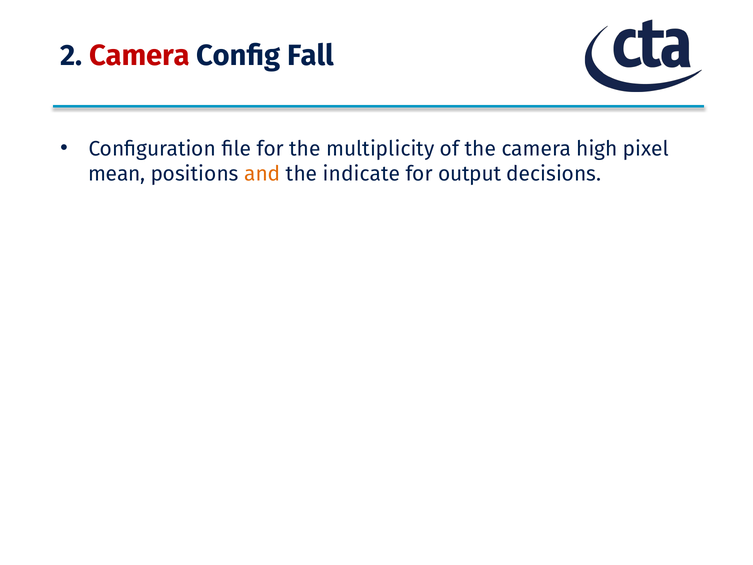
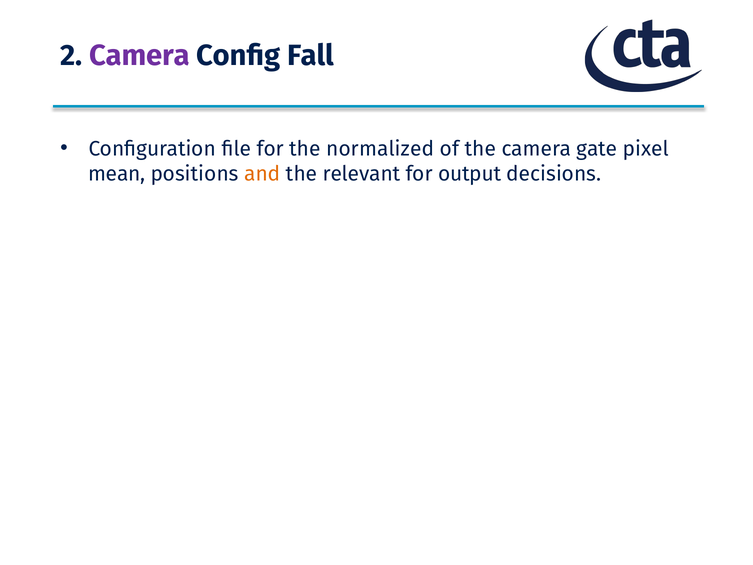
Camera colour: red -> purple (140, 56)
multiplicity: multiplicity -> normalized (380, 149)
high: high -> gate (597, 149)
indicate: indicate -> relevant (362, 174)
